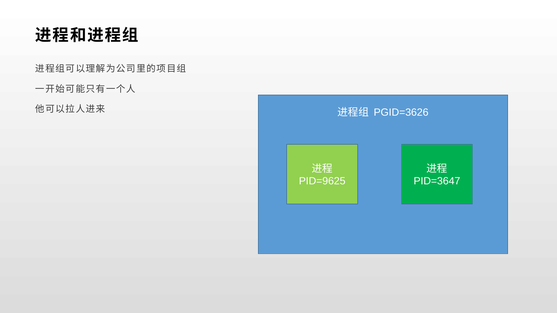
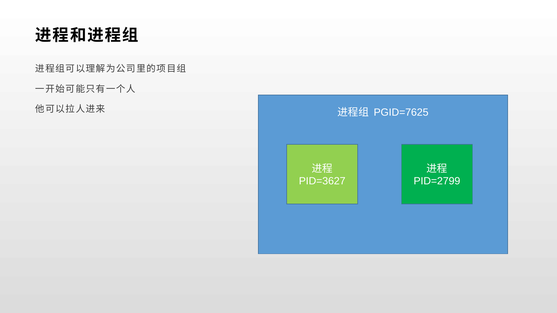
PGID=3626: PGID=3626 -> PGID=7625 (401, 113)
PID=9625: PID=9625 -> PID=3627 (322, 181)
PID=3647: PID=3647 -> PID=2799 (437, 181)
